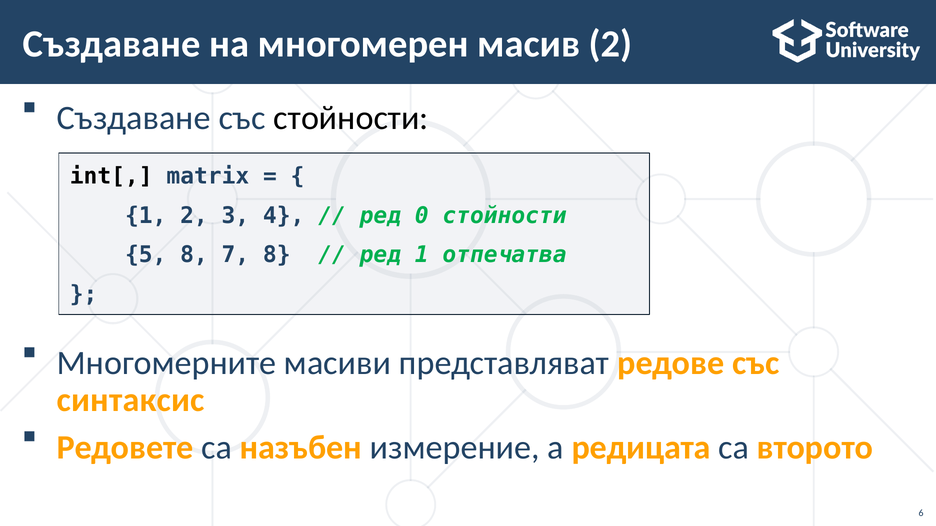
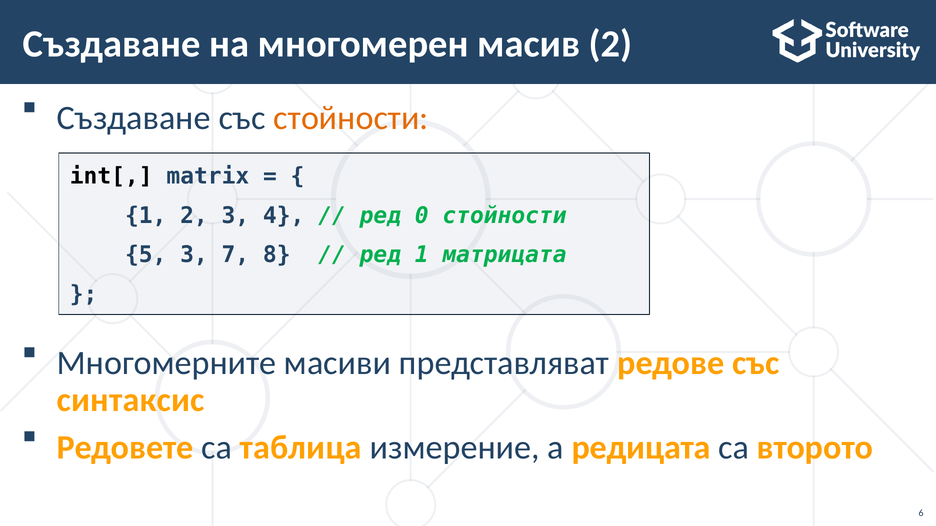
стойности colour: black -> orange (351, 118)
5 8: 8 -> 3 (194, 255)
отпечатва: отпечатва -> матрицата (505, 255)
назъбен: назъбен -> таблица (301, 448)
